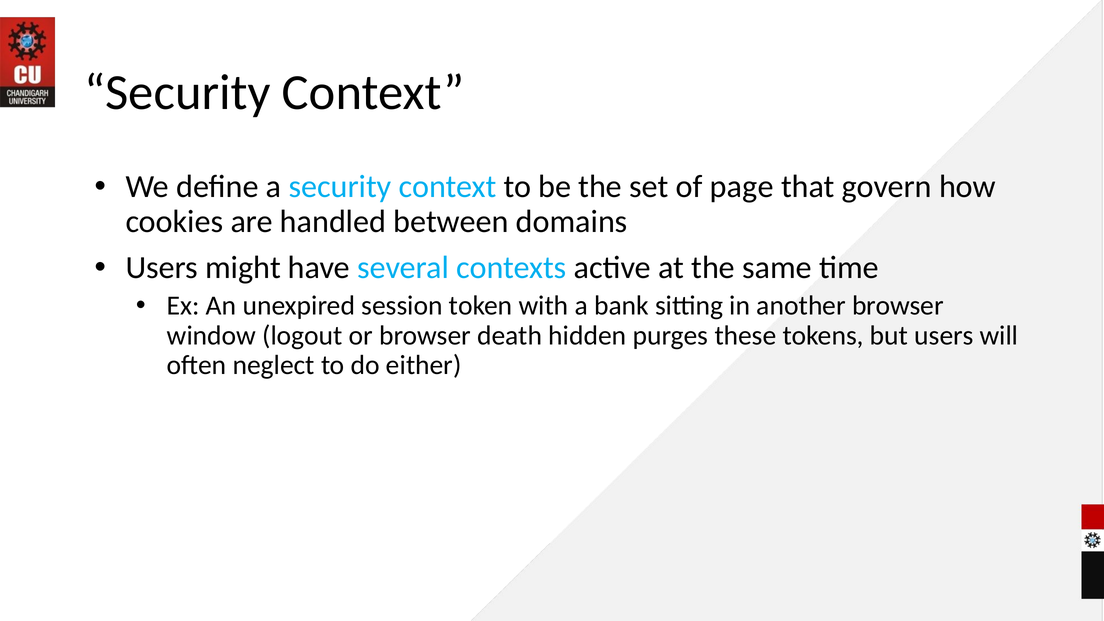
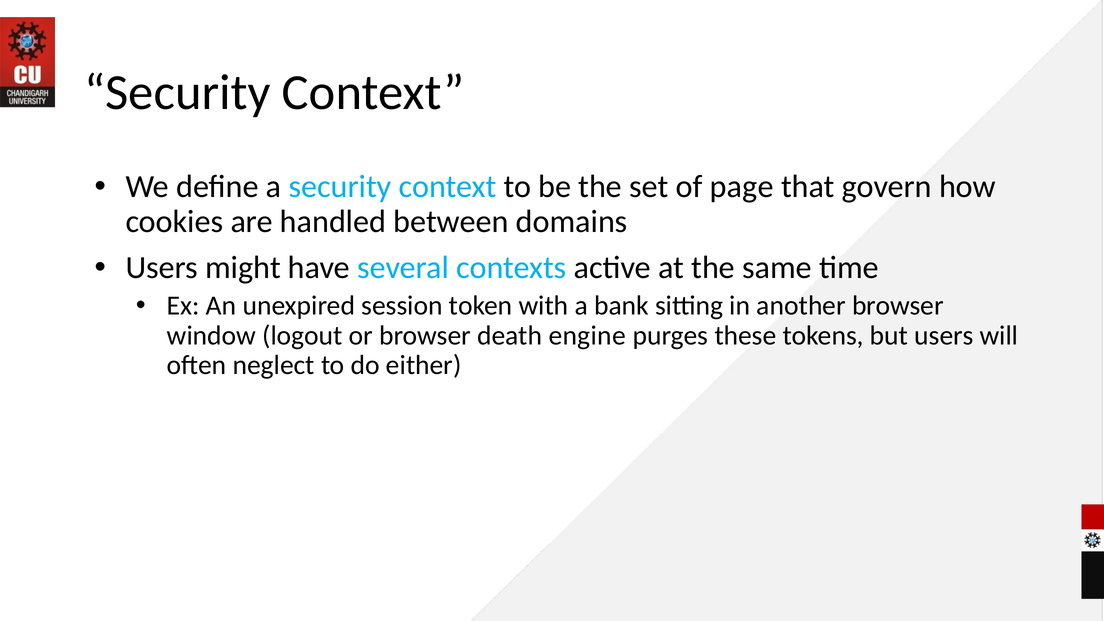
hidden: hidden -> engine (587, 336)
